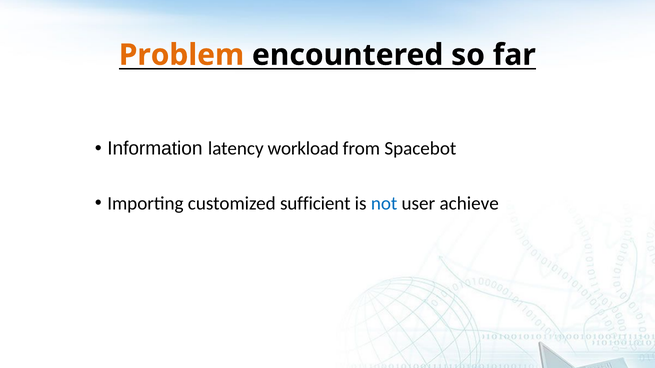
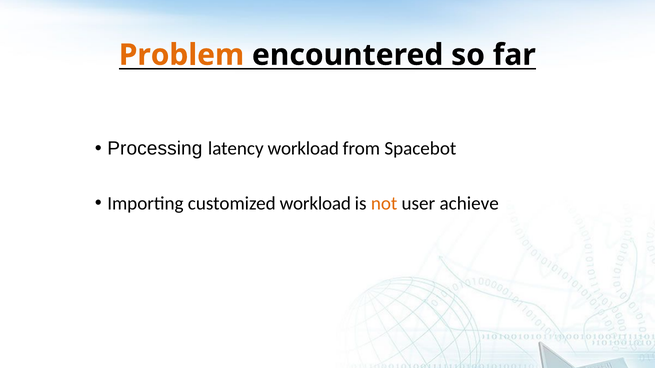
Information: Information -> Processing (155, 149)
customized sufficient: sufficient -> workload (315, 204)
not colour: blue -> orange (384, 204)
